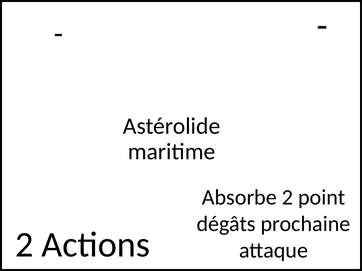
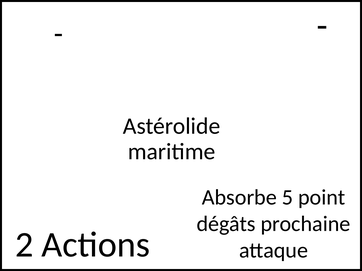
Absorbe 2: 2 -> 5 (287, 198)
